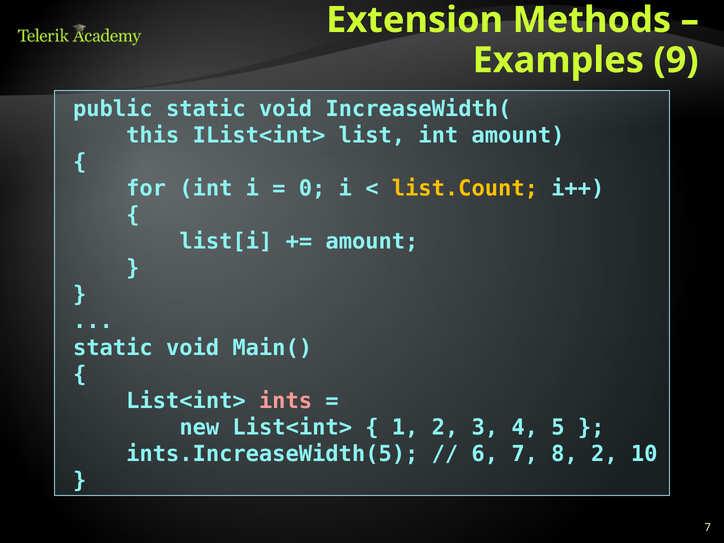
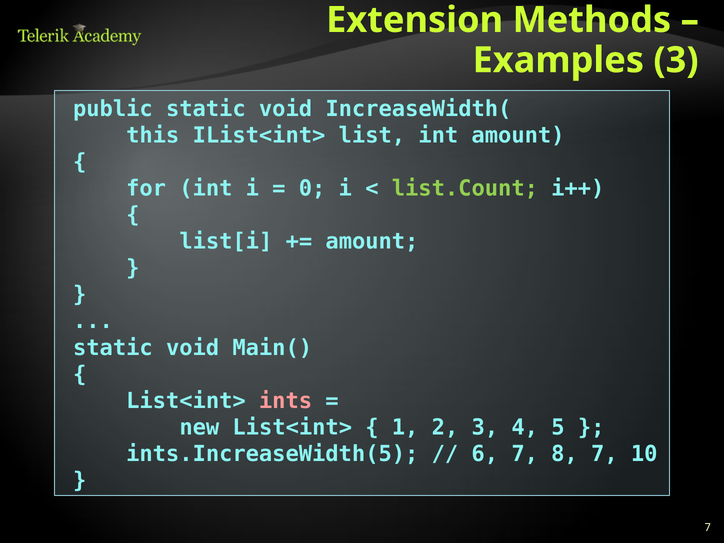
Examples 9: 9 -> 3 (676, 60)
list.Count colour: yellow -> light green (465, 188)
8 2: 2 -> 7 (604, 454)
